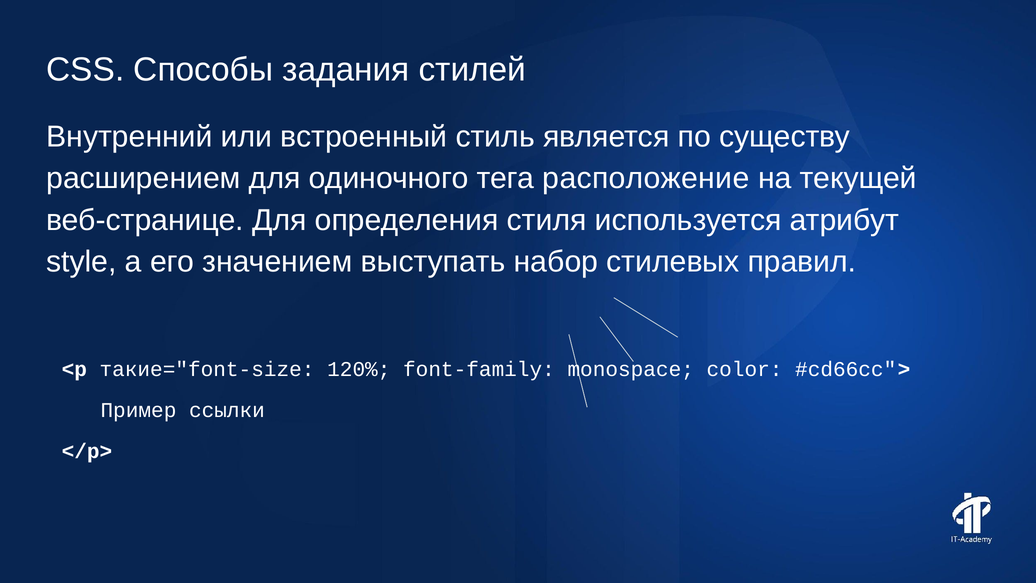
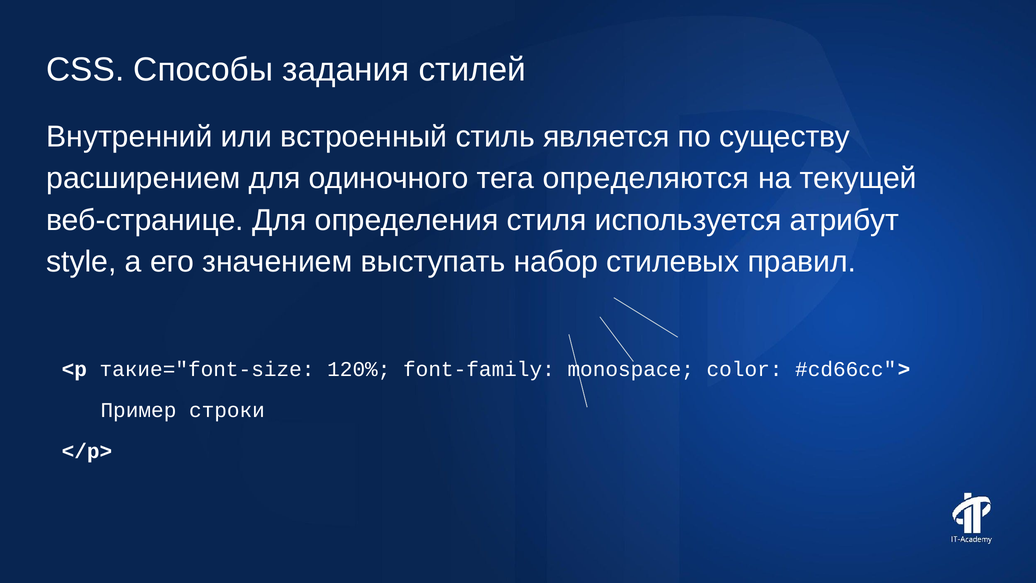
расположение: расположение -> определяются (646, 178)
ссылки: ссылки -> строки (227, 410)
